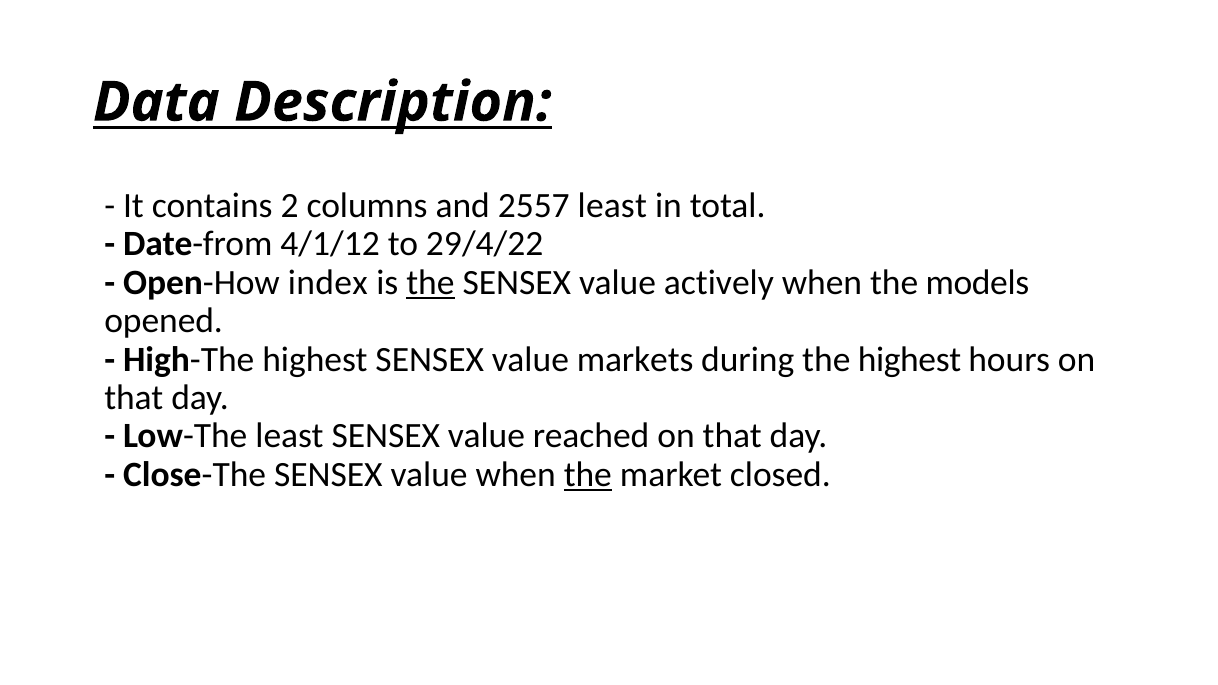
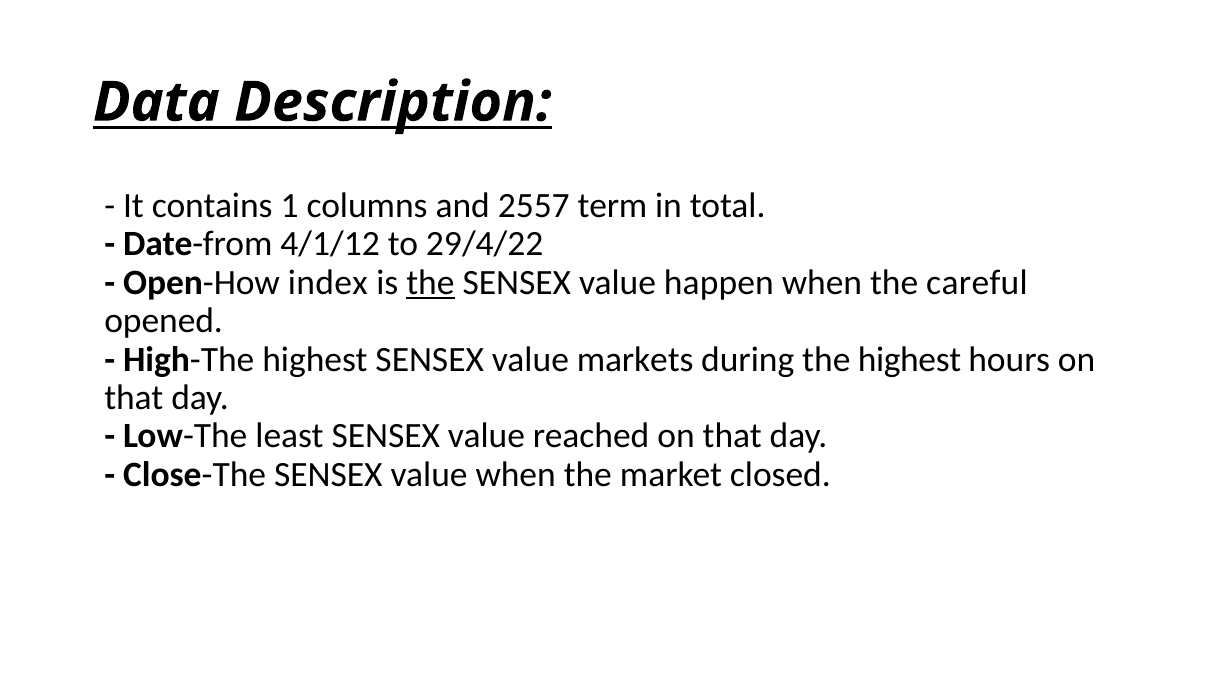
2: 2 -> 1 (290, 206)
2557 least: least -> term (613, 206)
actively: actively -> happen (719, 283)
models: models -> careful (977, 283)
the underline: present -> none (588, 475)
